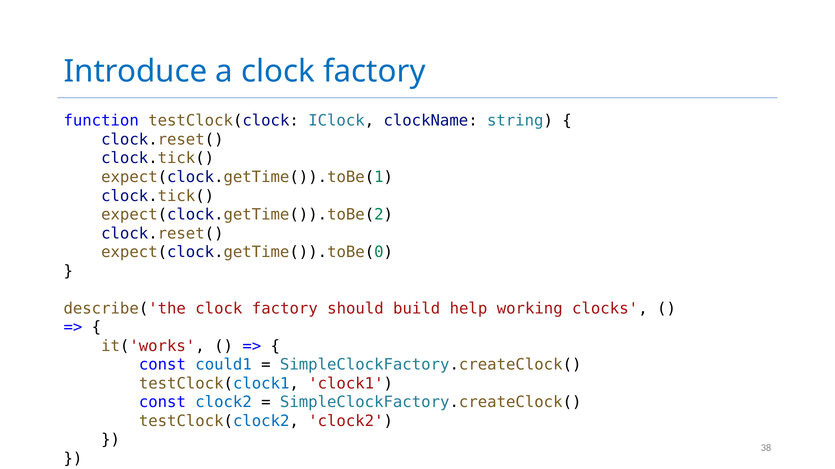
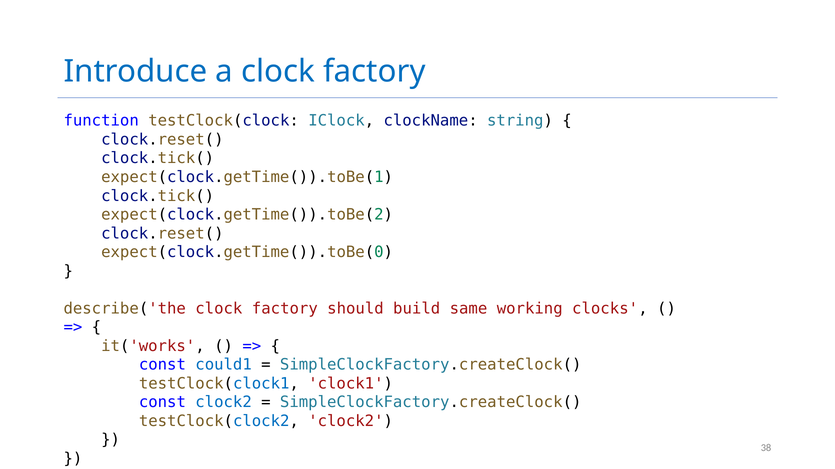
help: help -> same (468, 309)
